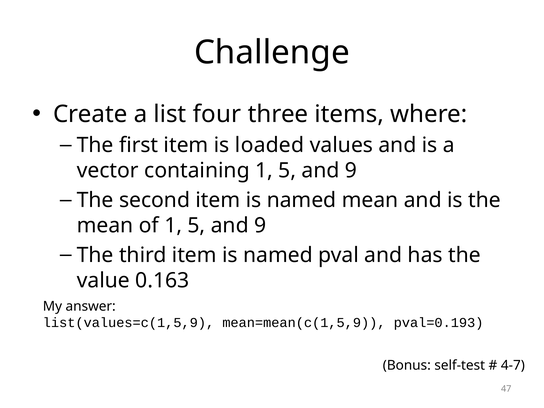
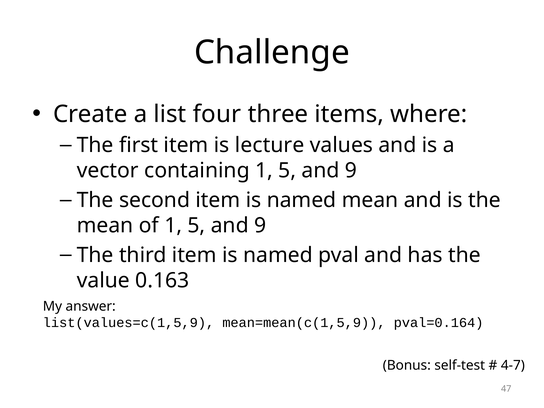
loaded: loaded -> lecture (270, 145)
pval=0.193: pval=0.193 -> pval=0.164 (439, 323)
